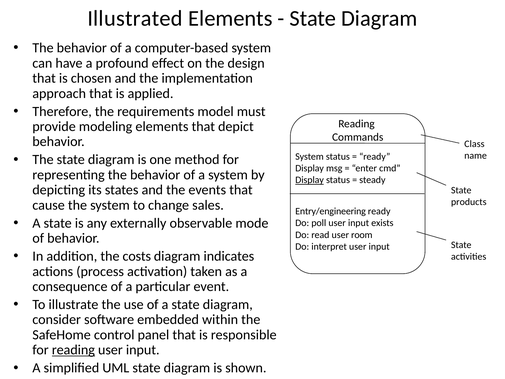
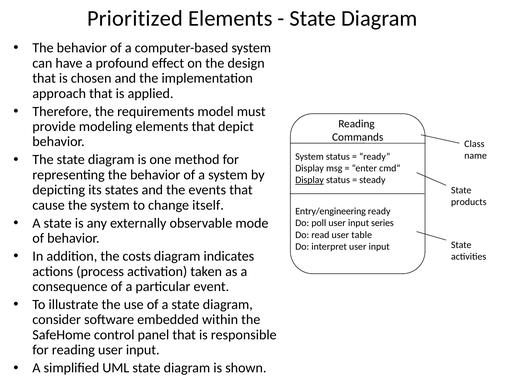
Illustrated: Illustrated -> Prioritized (135, 18)
sales: sales -> itself (208, 205)
exists: exists -> series (382, 223)
room: room -> table (362, 235)
reading underline: present -> none (73, 350)
